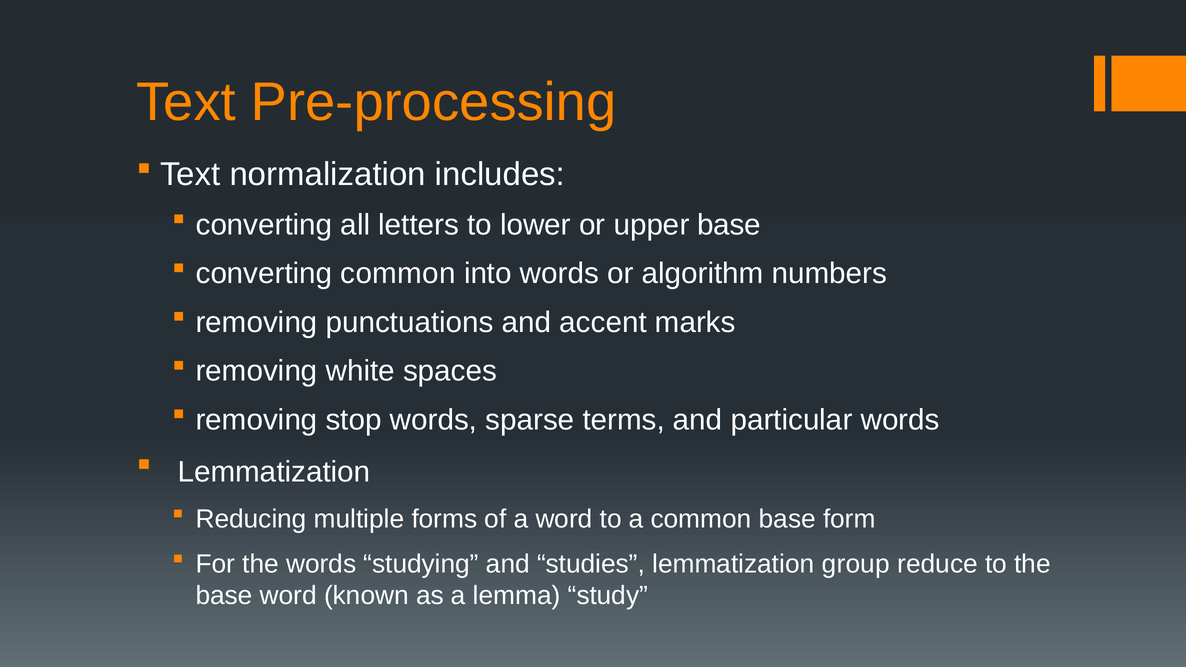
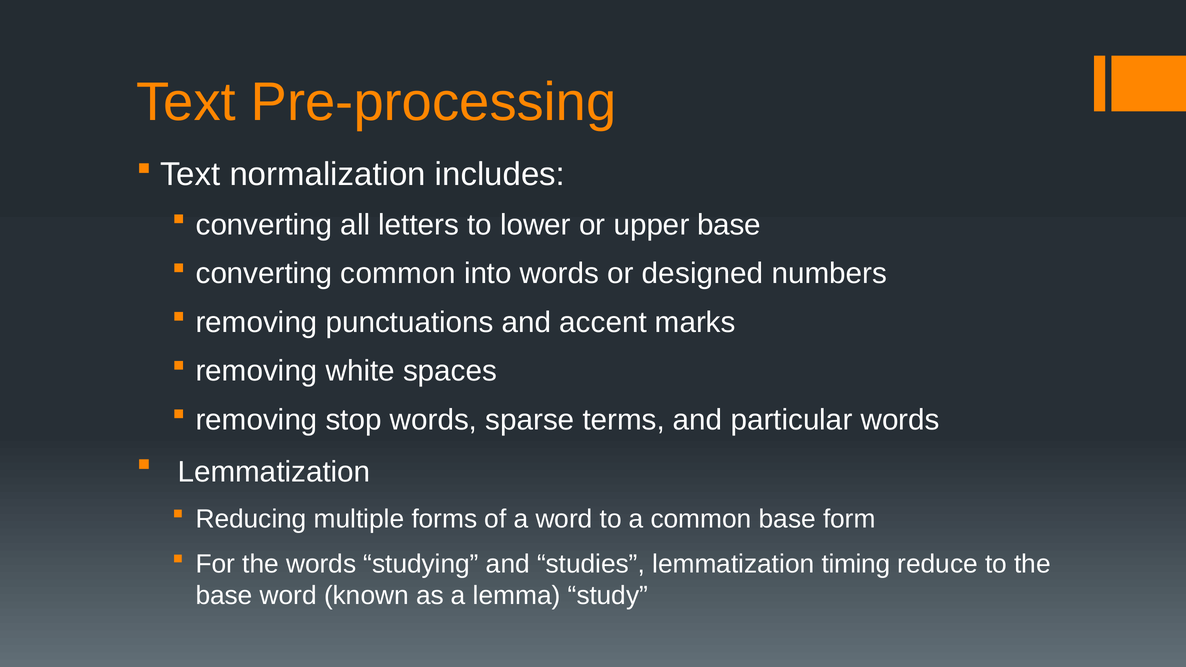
algorithm: algorithm -> designed (703, 274)
group: group -> timing (856, 564)
